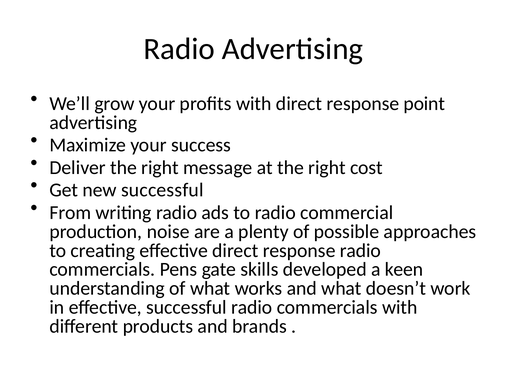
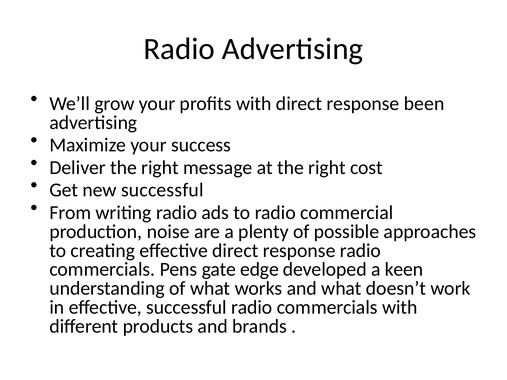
point: point -> been (424, 104)
skills: skills -> edge (260, 270)
